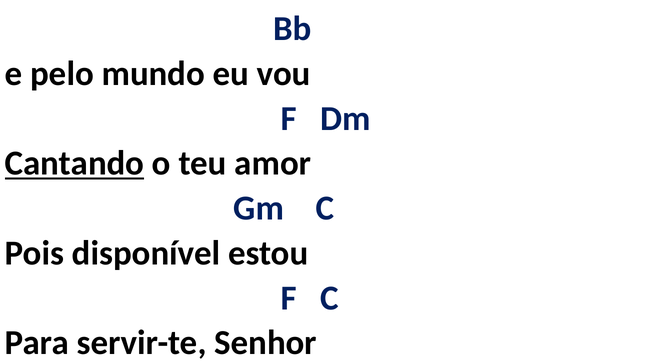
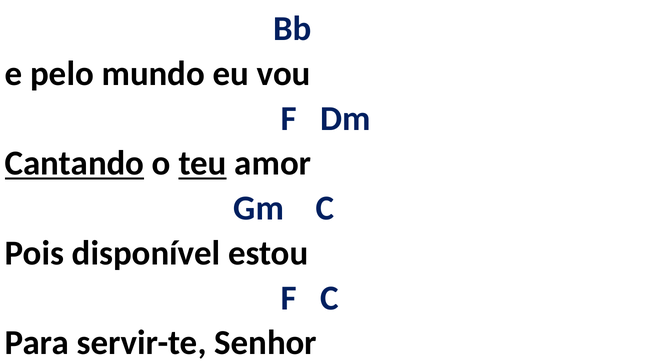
teu underline: none -> present (203, 163)
